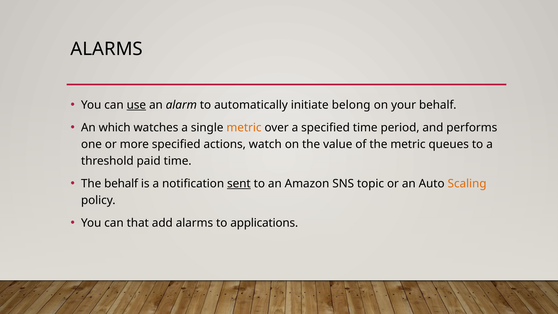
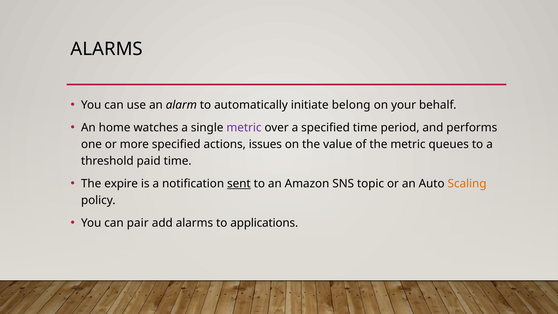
use underline: present -> none (136, 105)
which: which -> home (115, 127)
metric colour: orange -> purple (244, 127)
watch: watch -> issues (265, 144)
The behalf: behalf -> expire (121, 184)
that: that -> pair (138, 223)
